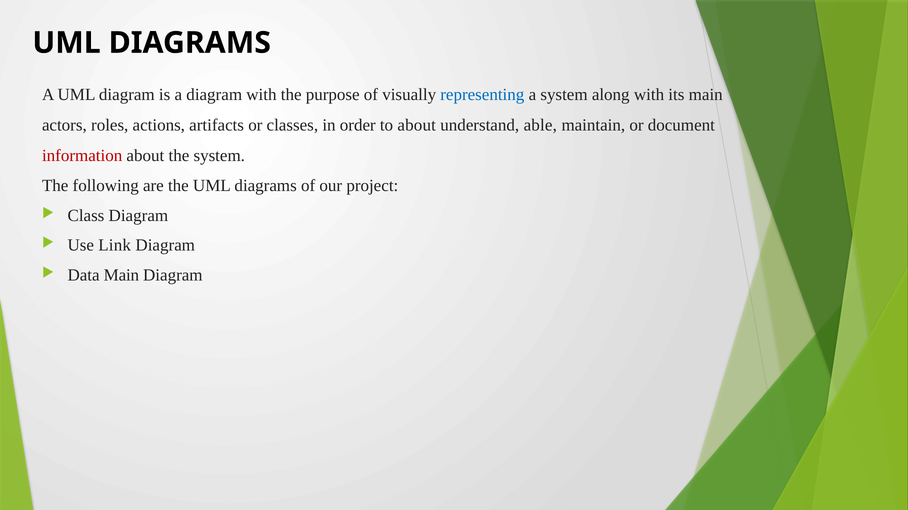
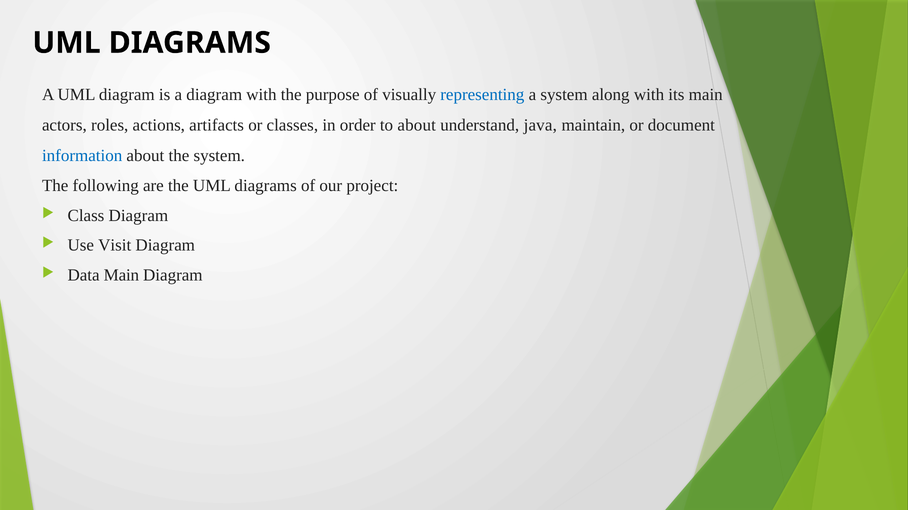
able: able -> java (540, 125)
information colour: red -> blue (82, 156)
Link: Link -> Visit (115, 246)
